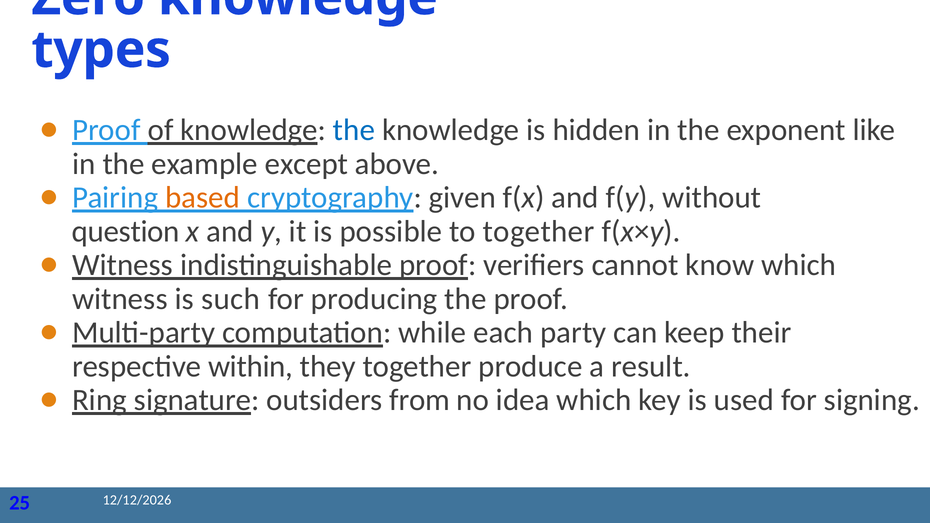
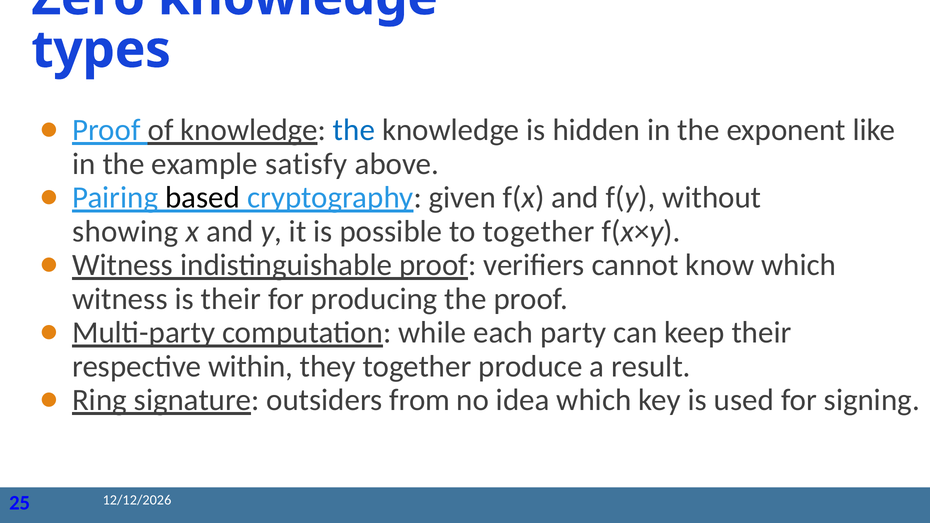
except: except -> satisfy (306, 164)
based colour: orange -> black (203, 198)
question: question -> showing (125, 231)
is such: such -> their (231, 299)
